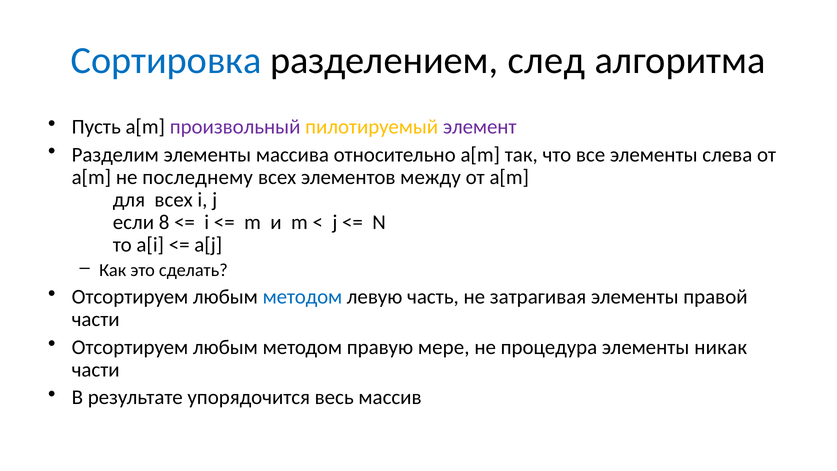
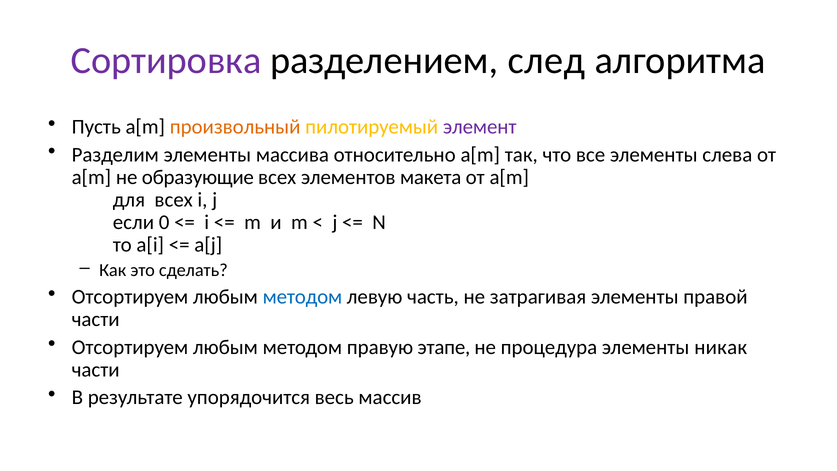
Сортировка colour: blue -> purple (166, 61)
произвольный colour: purple -> orange (235, 127)
последнему: последнему -> образующие (198, 177)
между: между -> макета (431, 177)
8: 8 -> 0 (164, 222)
мере: мере -> этапе (444, 347)
